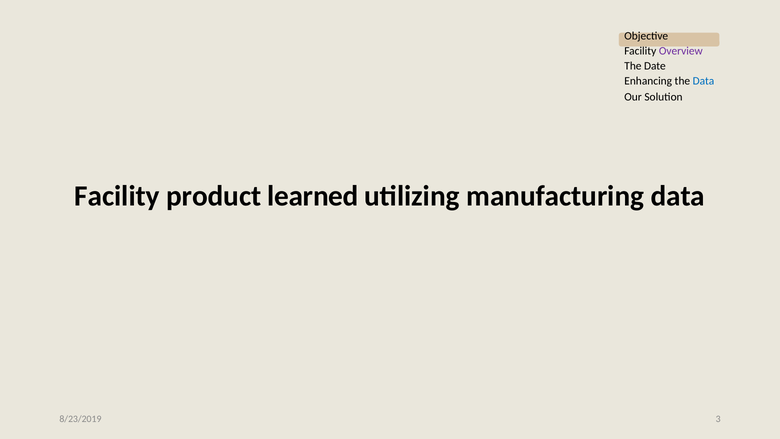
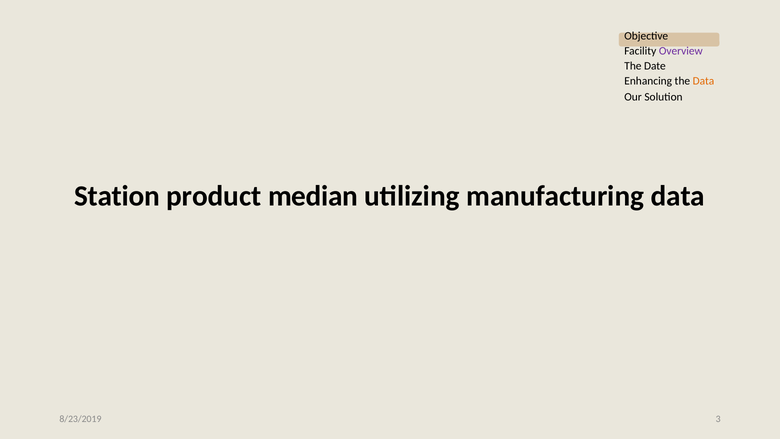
Data colour: blue -> orange (703, 81)
Facility: Facility -> Station (117, 196)
learned: learned -> median (313, 196)
